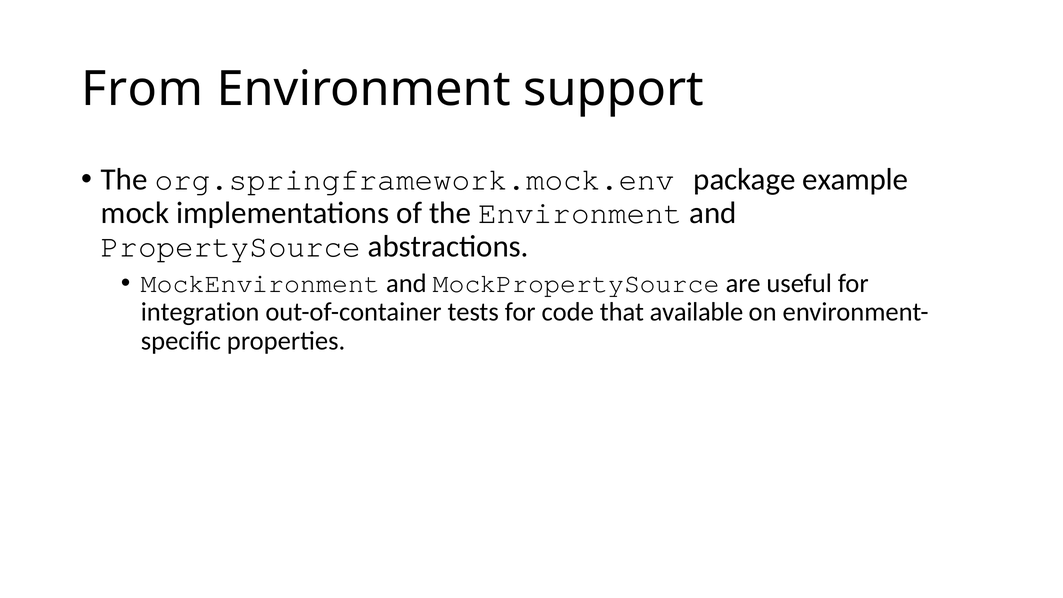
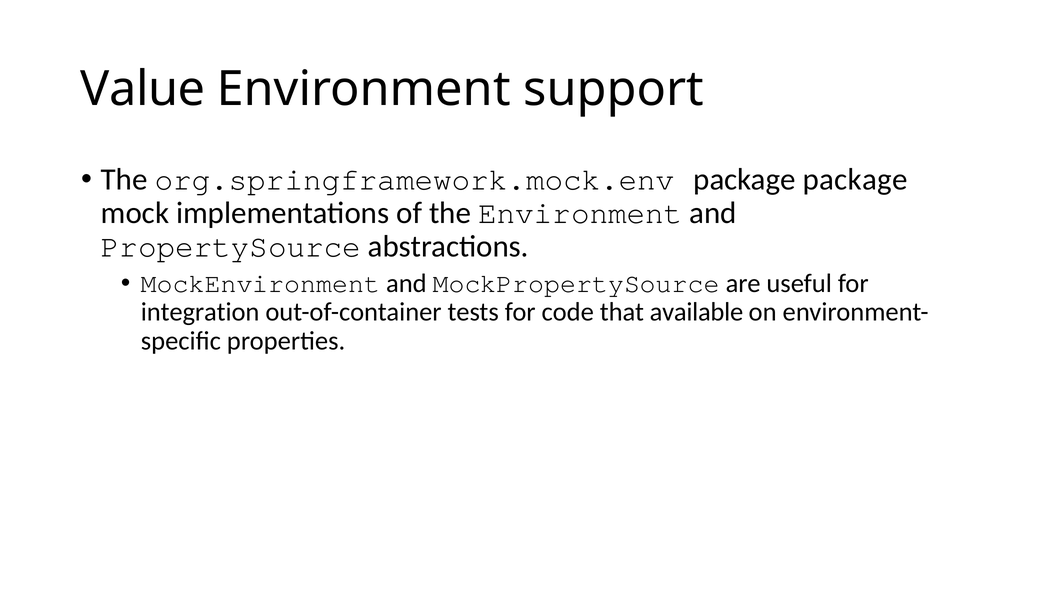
From: From -> Value (143, 89)
package example: example -> package (855, 180)
